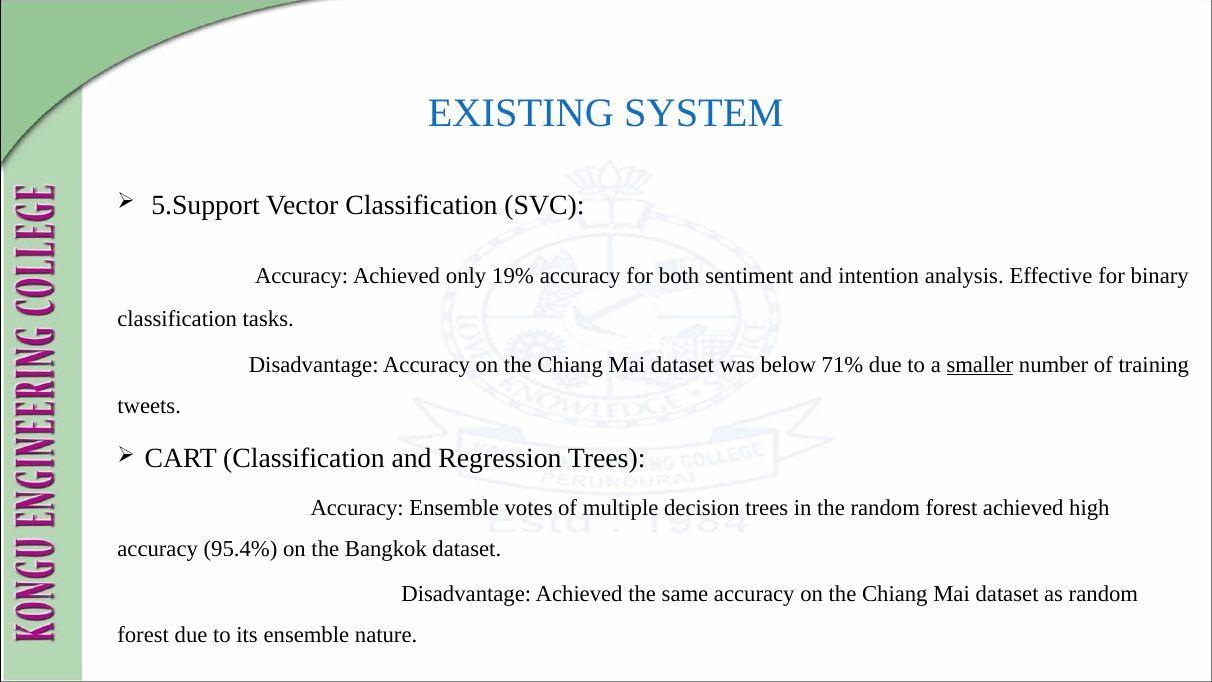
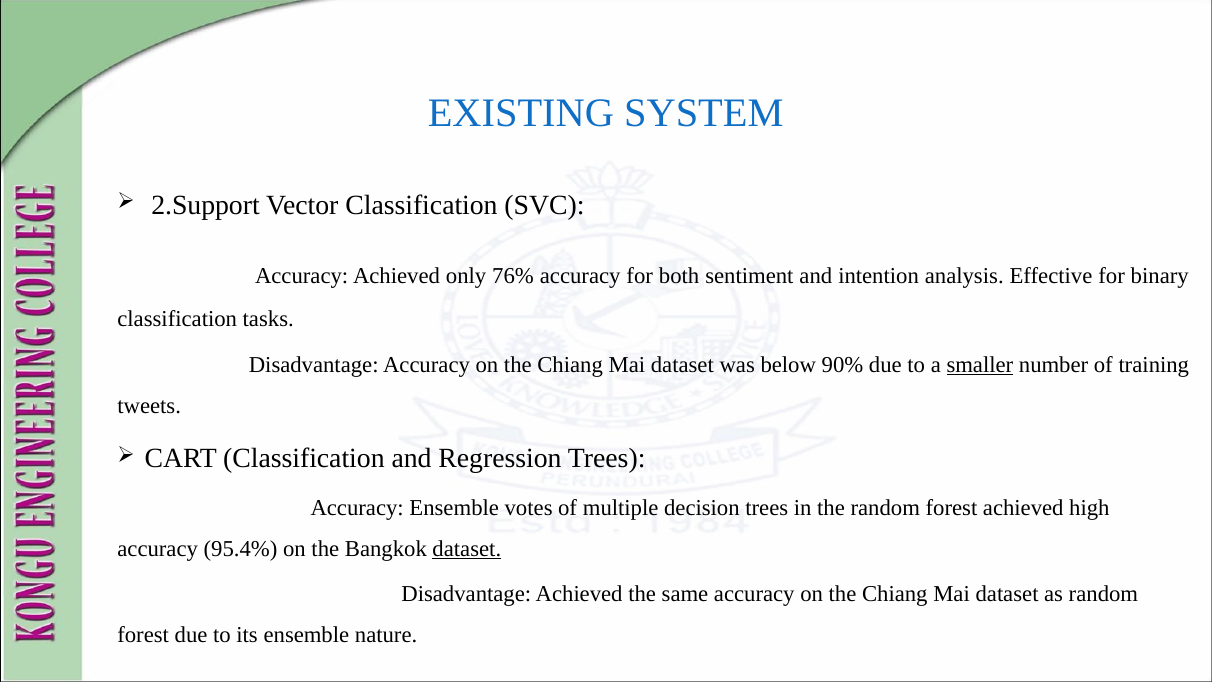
5.Support: 5.Support -> 2.Support (206, 205)
19%: 19% -> 76% (513, 276)
71%: 71% -> 90% (842, 365)
dataset underline: none -> present (467, 549)
